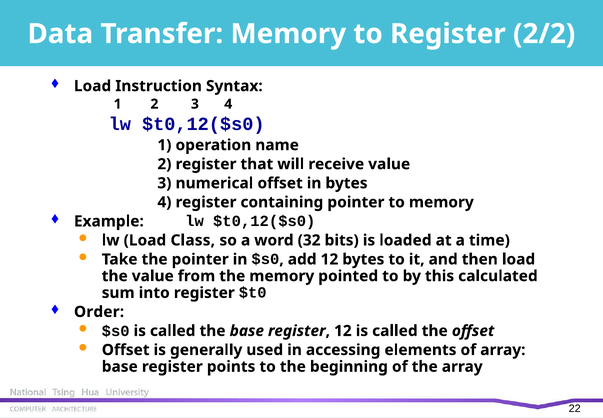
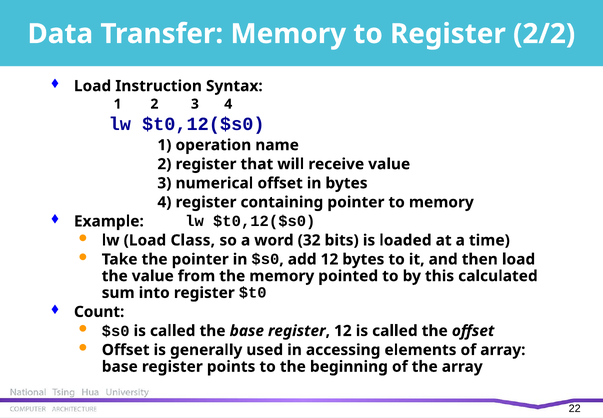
Order: Order -> Count (99, 311)
